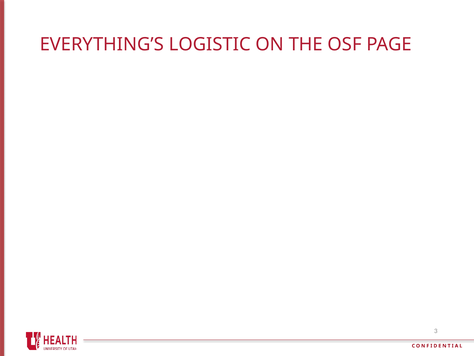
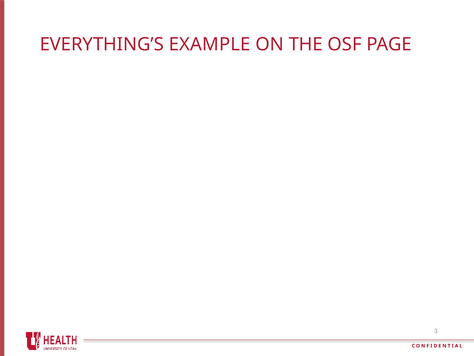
LOGISTIC: LOGISTIC -> EXAMPLE (210, 44)
